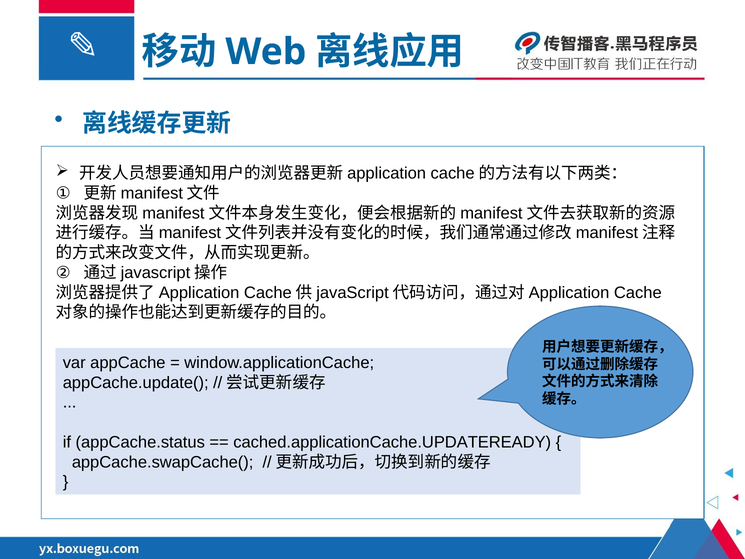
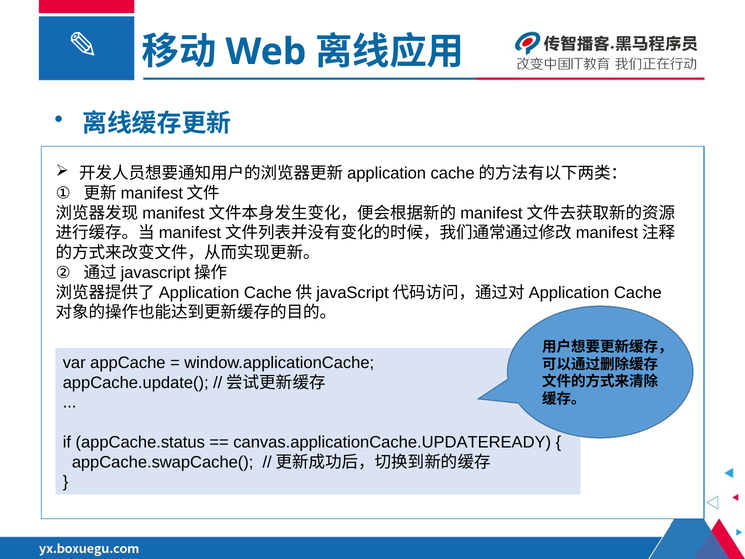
cached.applicationCache.UPDATEREADY: cached.applicationCache.UPDATEREADY -> canvas.applicationCache.UPDATEREADY (392, 442)
